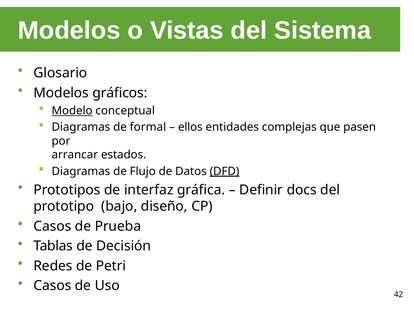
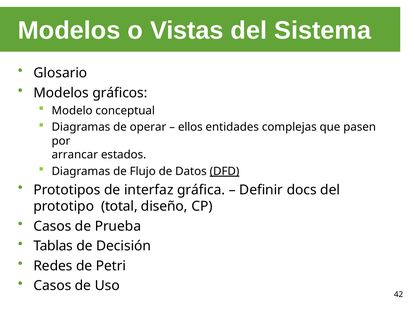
Modelo underline: present -> none (72, 111)
formal: formal -> operar (148, 127)
bajo: bajo -> total (119, 207)
